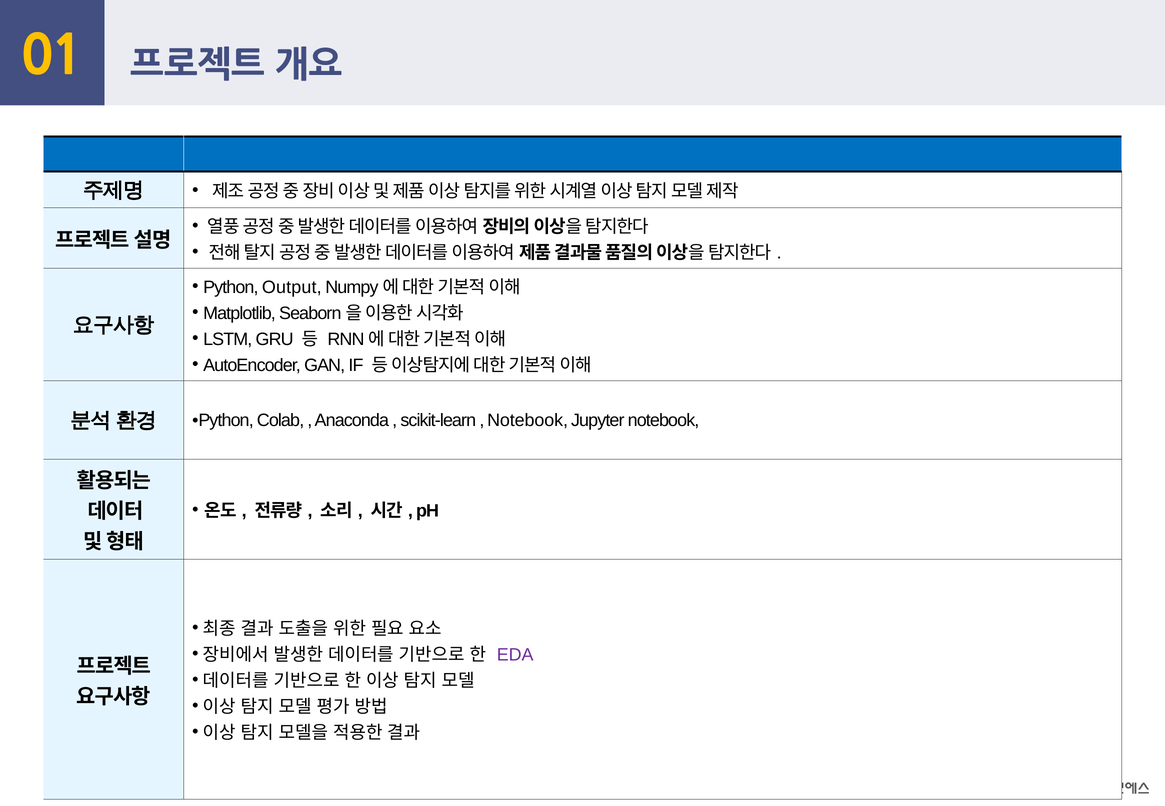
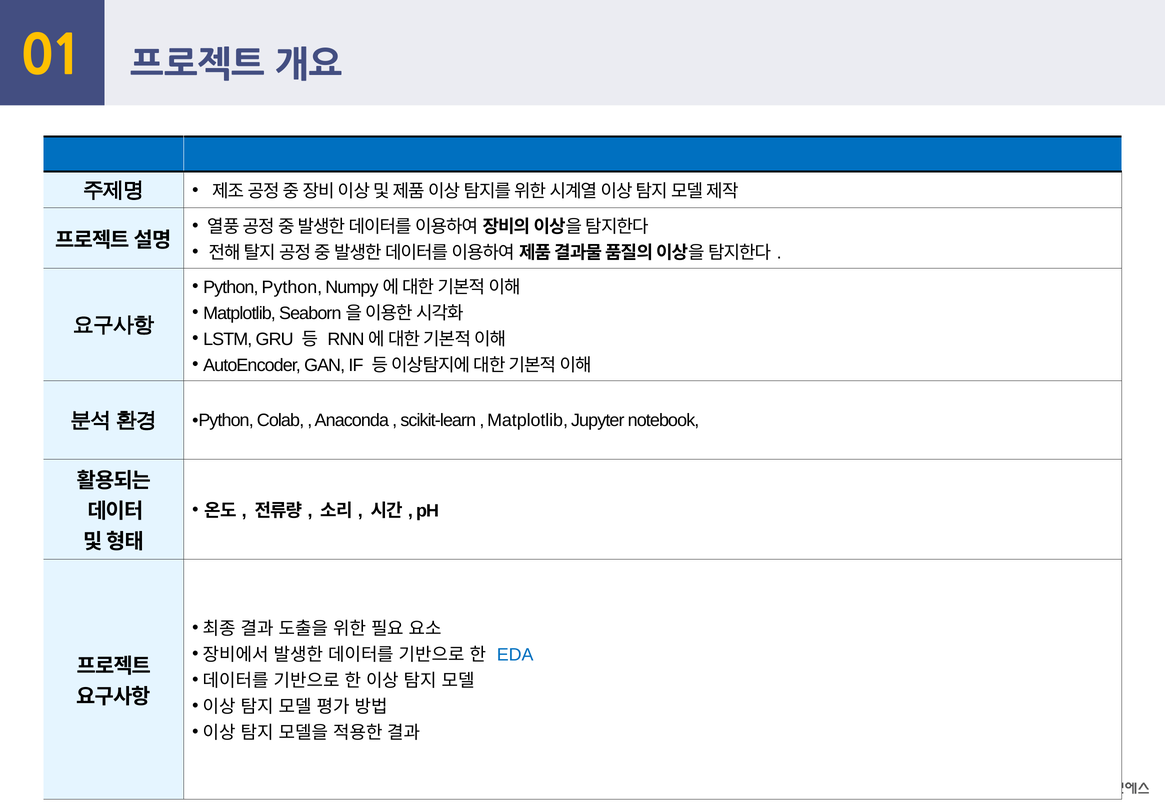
Python Output: Output -> Python (292, 288)
Notebook: Notebook -> Matplotlib (528, 421)
EDA colour: purple -> blue (515, 655)
